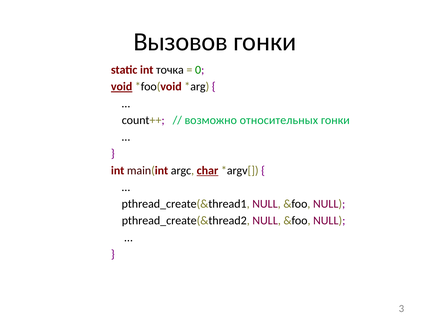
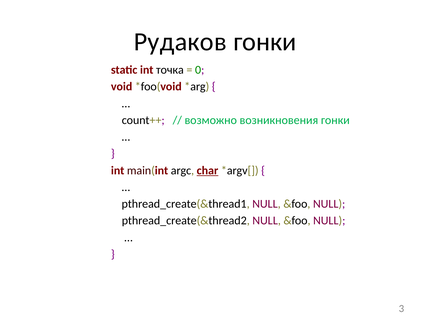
Вызовов: Вызовов -> Рудаков (180, 42)
void underline: present -> none (122, 87)
относительных: относительных -> возникновения (279, 120)
